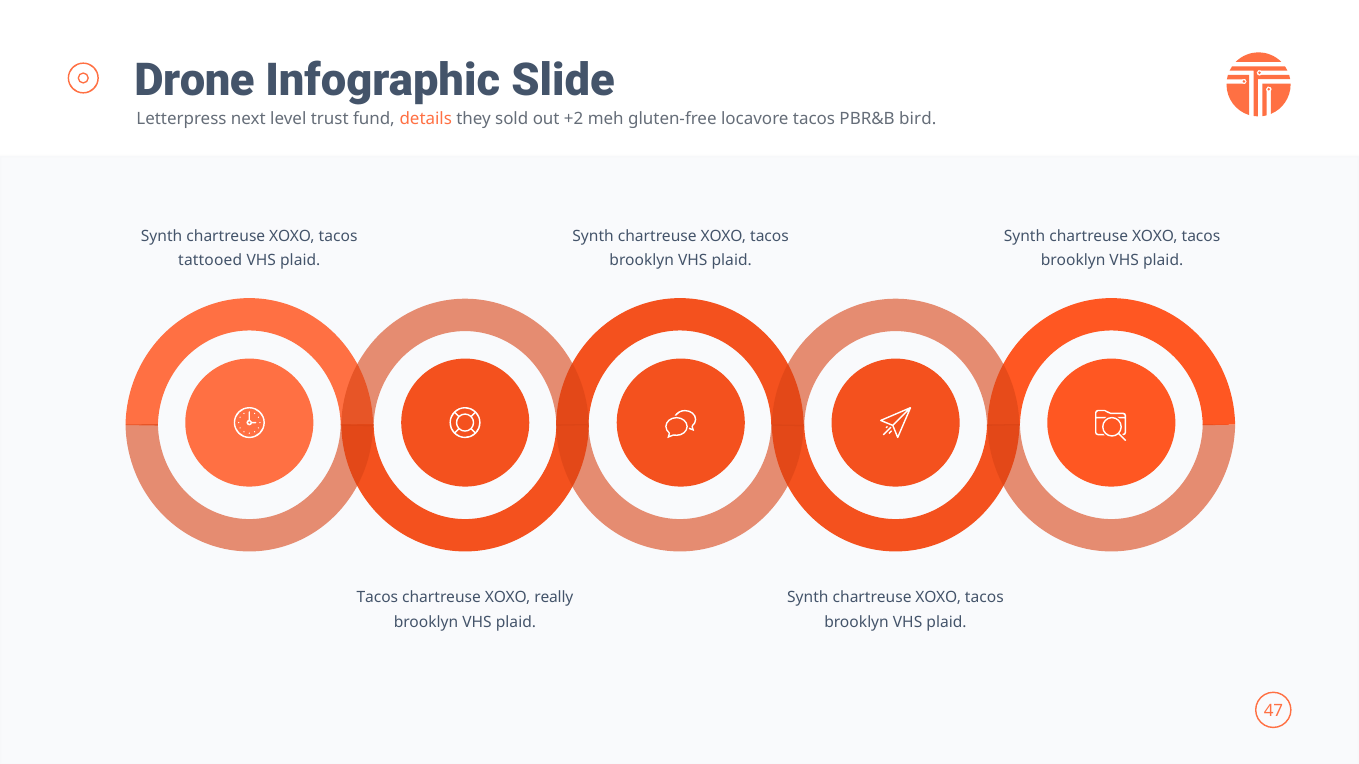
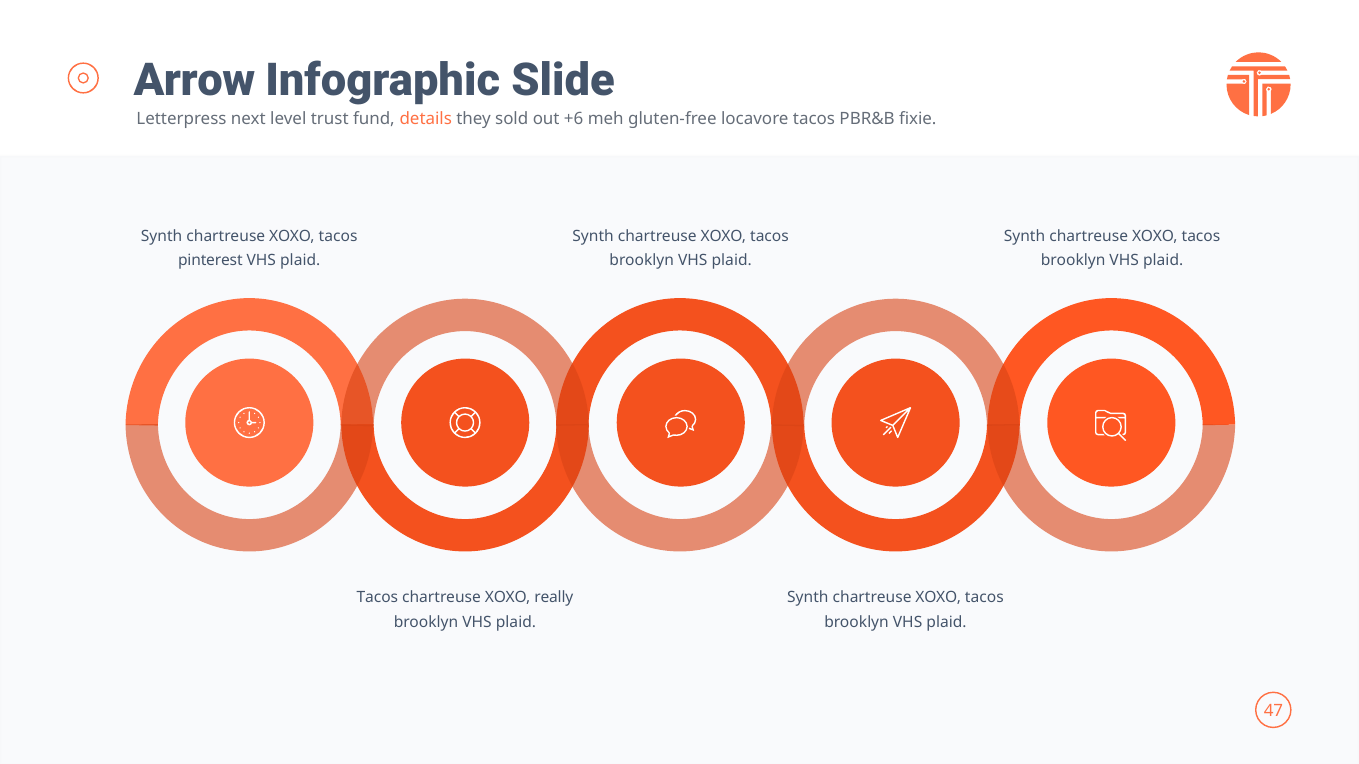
Drone: Drone -> Arrow (194, 80)
+2: +2 -> +6 (574, 119)
bird: bird -> fixie (918, 119)
tattooed: tattooed -> pinterest (210, 261)
